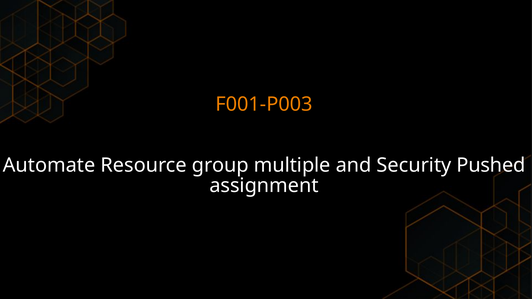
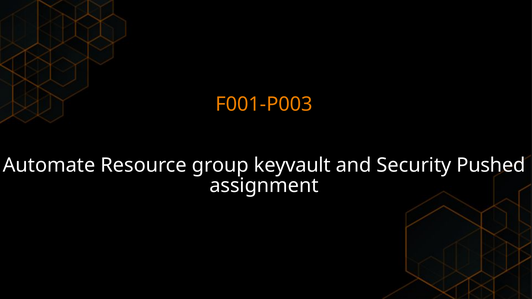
multiple: multiple -> keyvault (292, 165)
